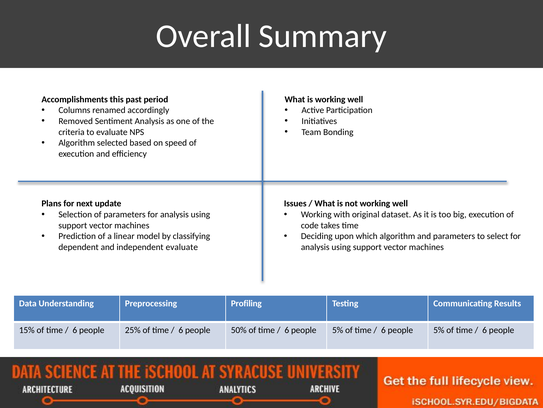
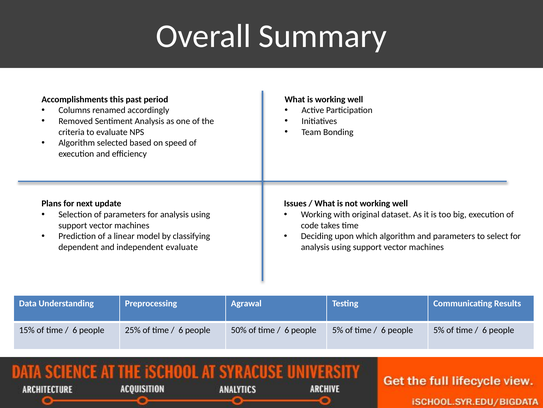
Profiling: Profiling -> Agrawal (246, 303)
